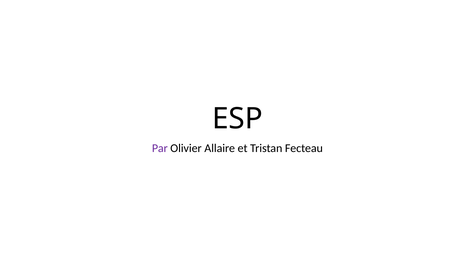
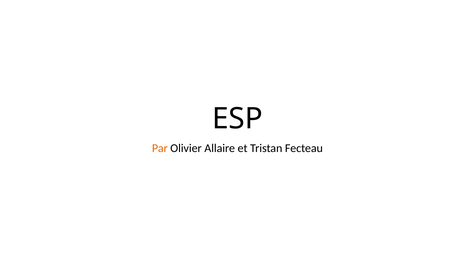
Par colour: purple -> orange (160, 148)
